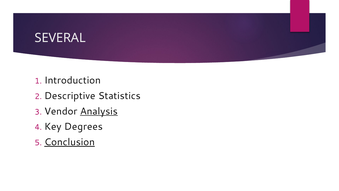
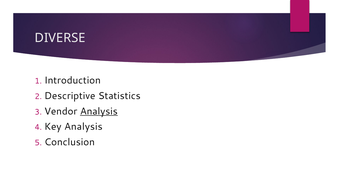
SEVERAL: SEVERAL -> DIVERSE (60, 38)
Key Degrees: Degrees -> Analysis (83, 127)
Conclusion underline: present -> none (69, 142)
